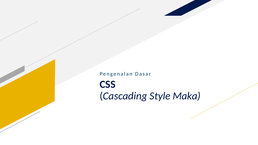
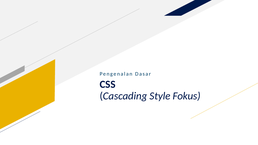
Maka: Maka -> Fokus (187, 96)
